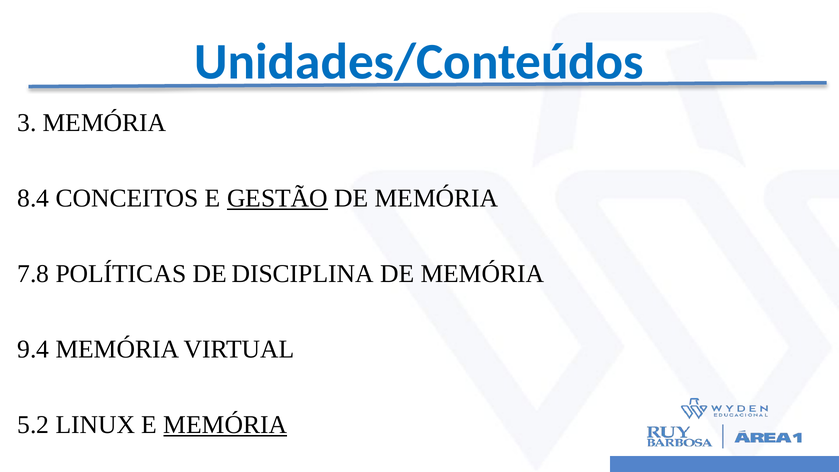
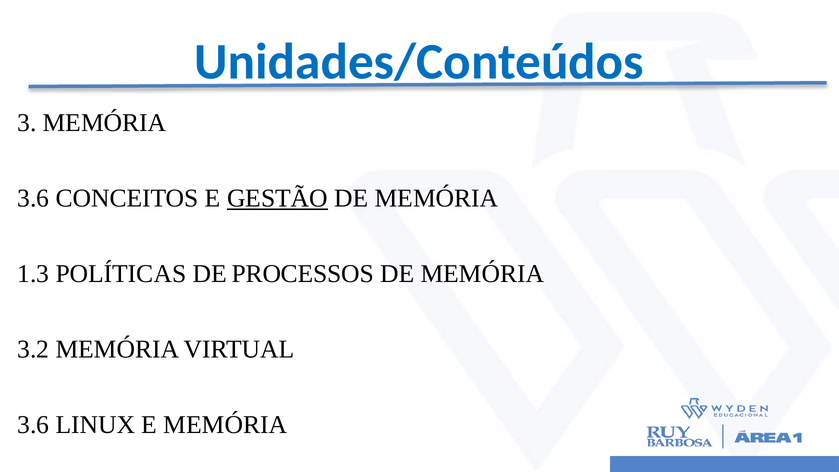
8.4: 8.4 -> 3.6 (33, 198)
7.8: 7.8 -> 1.3 (33, 274)
DISCIPLINA: DISCIPLINA -> PROCESSOS (303, 274)
9.4: 9.4 -> 3.2 (33, 349)
5.2: 5.2 -> 3.6 (33, 425)
MEMÓRIA underline: present -> none (225, 425)
